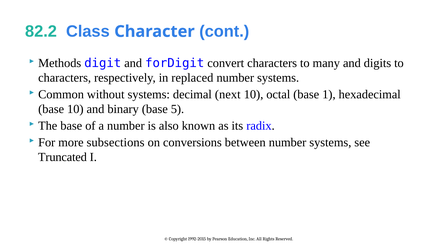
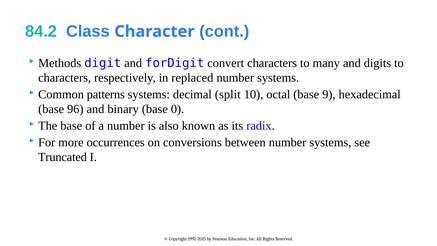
82.2: 82.2 -> 84.2 (41, 31)
without: without -> patterns (106, 94)
next: next -> split (228, 94)
1: 1 -> 9 (329, 94)
base 10: 10 -> 96 (75, 109)
5: 5 -> 0 (178, 109)
subsections: subsections -> occurrences (116, 142)
